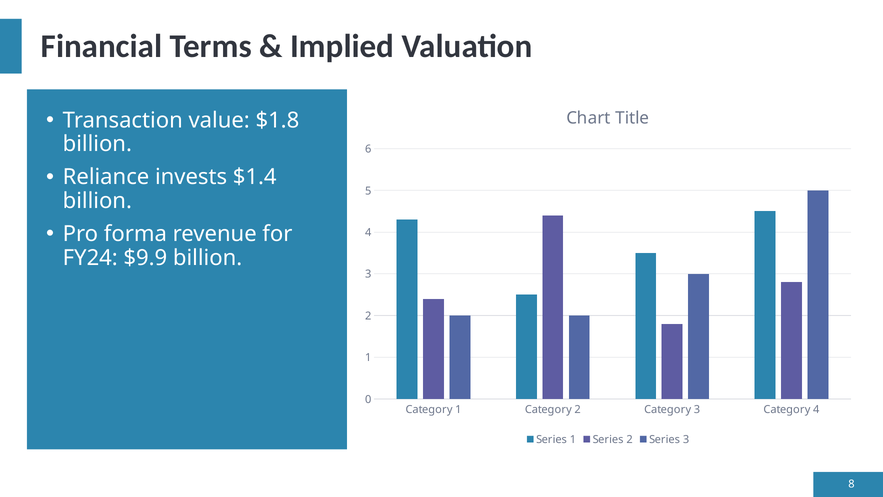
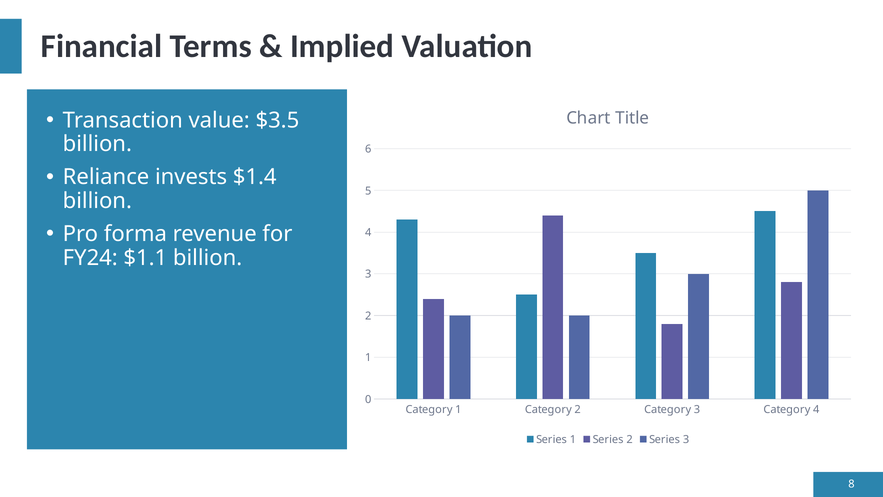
$1.8: $1.8 -> $3.5 (277, 120)
$9.9: $9.9 -> $1.1 (145, 258)
